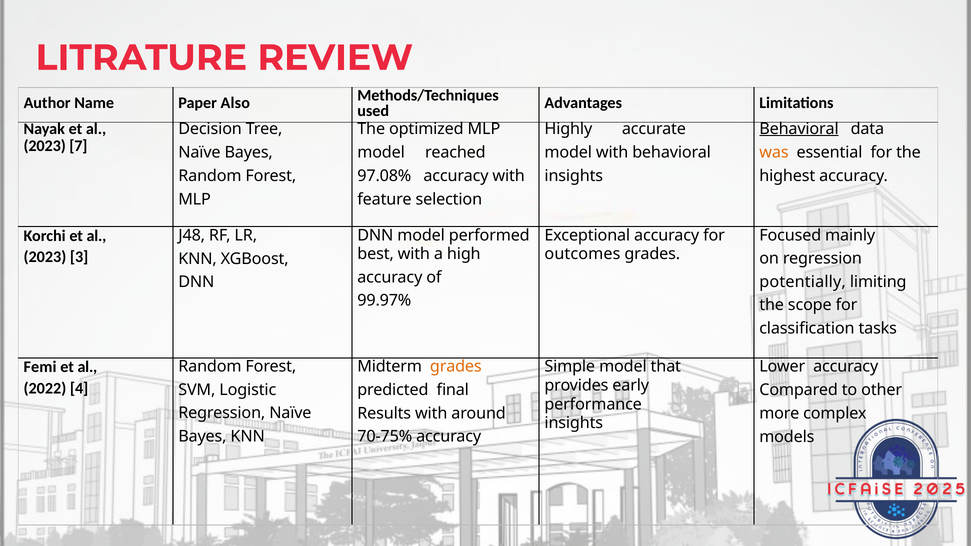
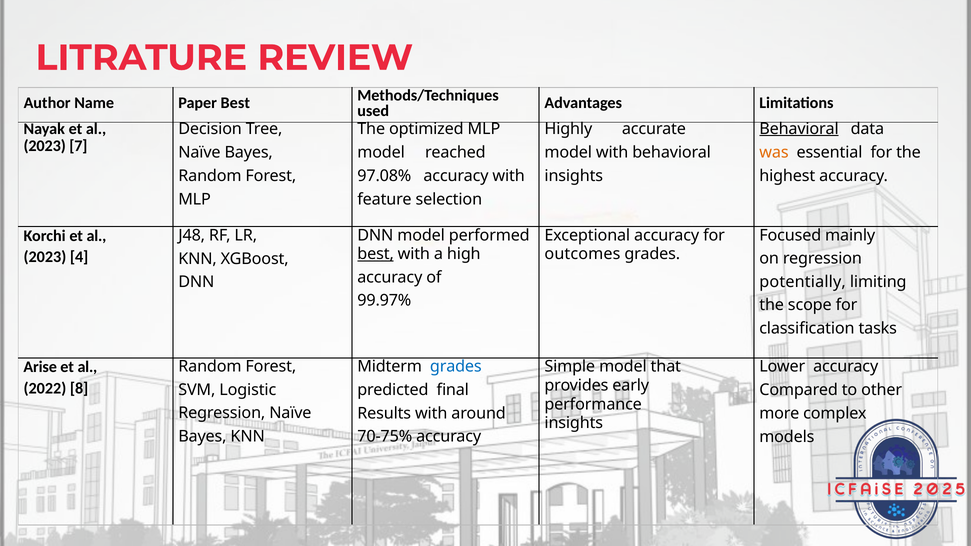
Paper Also: Also -> Best (235, 103)
best underline: none -> present (376, 254)
3: 3 -> 4 (79, 257)
Femi: Femi -> Arise (40, 367)
grades colour: orange -> blue (456, 367)
4: 4 -> 8 (79, 388)
